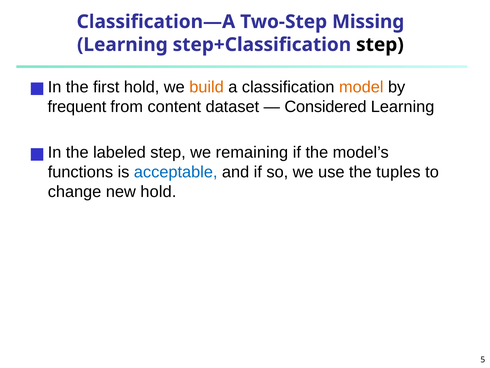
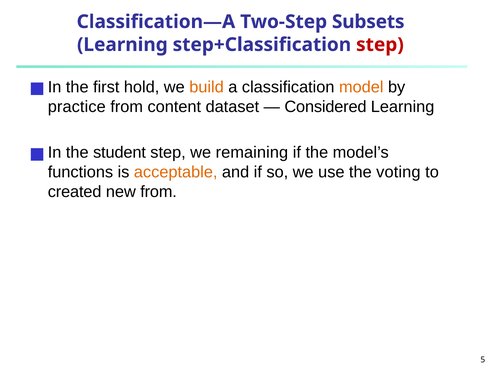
Missing: Missing -> Subsets (368, 22)
step colour: black -> red (380, 45)
frequent: frequent -> practice (77, 106)
labeled: labeled -> student (120, 152)
acceptable colour: blue -> orange (176, 172)
tuples: tuples -> voting (398, 172)
change: change -> created (75, 191)
new hold: hold -> from (159, 191)
